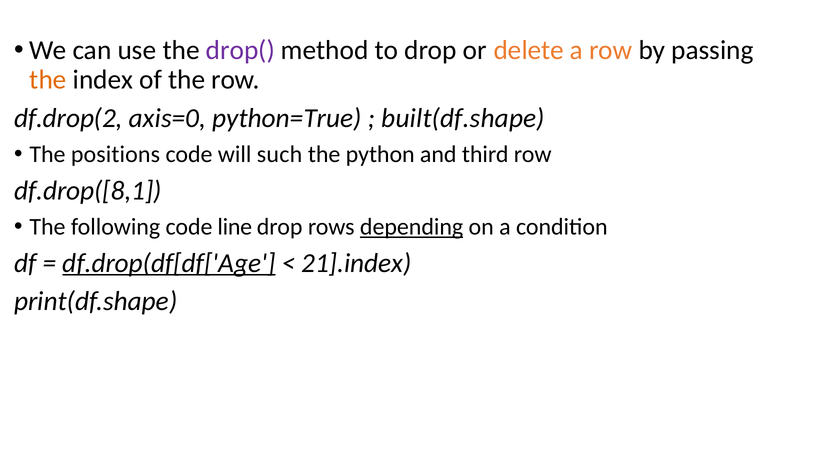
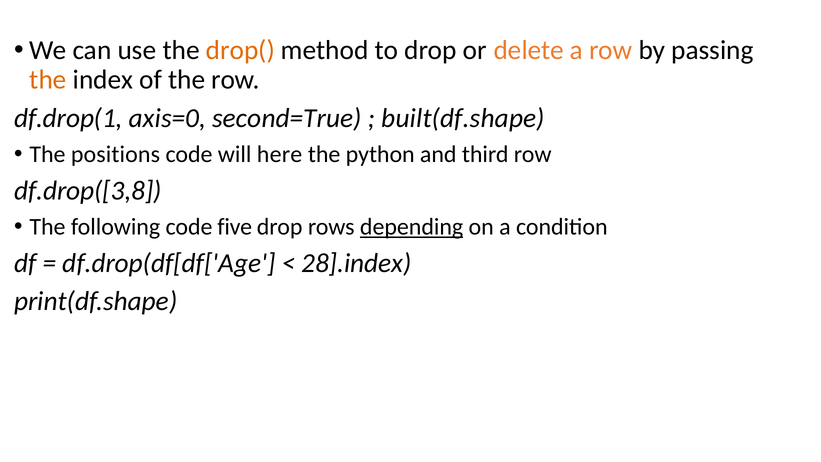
drop( colour: purple -> orange (240, 50)
df.drop(2: df.drop(2 -> df.drop(1 (68, 118)
python=True: python=True -> second=True (287, 118)
such: such -> here (280, 154)
df.drop([8,1: df.drop([8,1 -> df.drop([3,8 (88, 190)
line: line -> five (235, 227)
df.drop(df[df['Age underline: present -> none (169, 263)
21].index: 21].index -> 28].index (356, 263)
